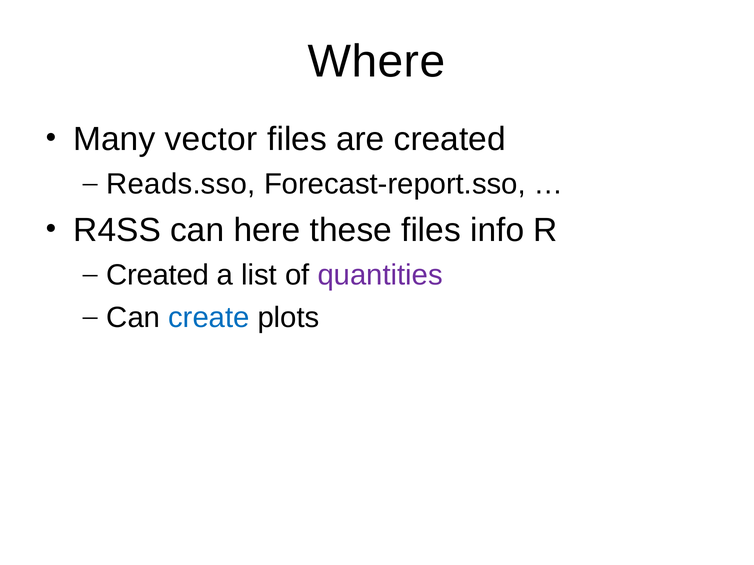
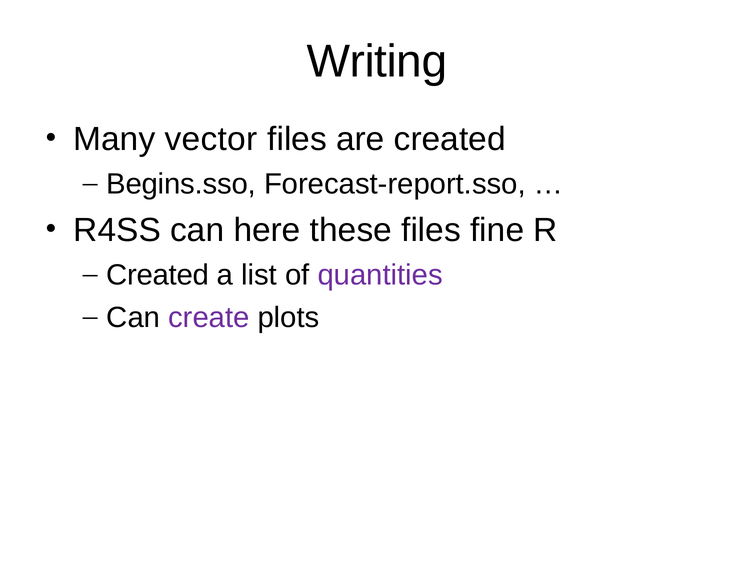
Where: Where -> Writing (377, 62)
Reads.sso: Reads.sso -> Begins.sso (181, 184)
info: info -> fine (497, 231)
create colour: blue -> purple (209, 318)
